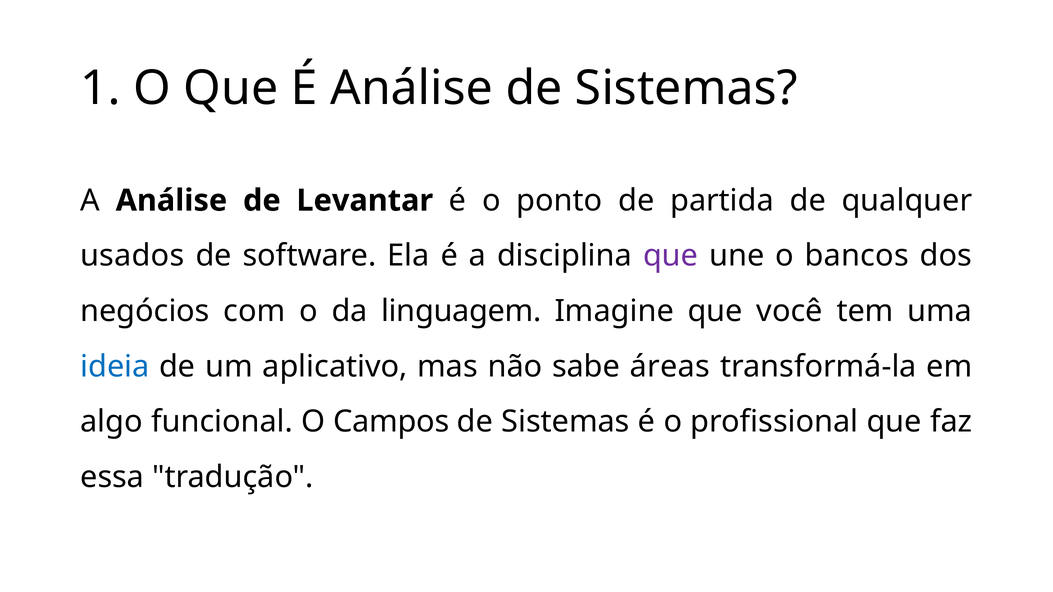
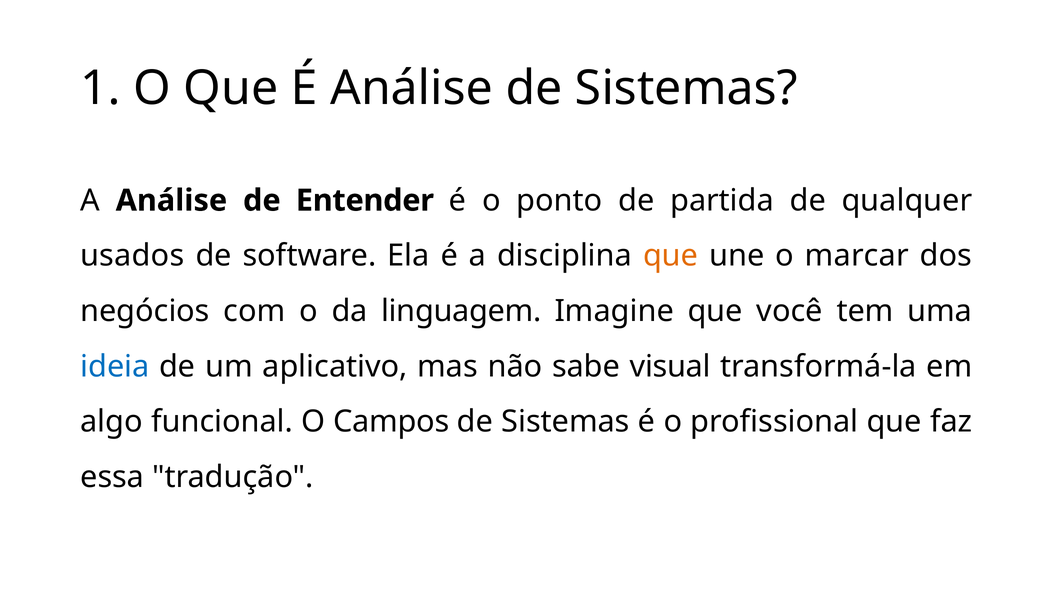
Levantar: Levantar -> Entender (365, 201)
que colour: purple -> orange (671, 256)
bancos: bancos -> marcar (857, 256)
áreas: áreas -> visual (670, 367)
